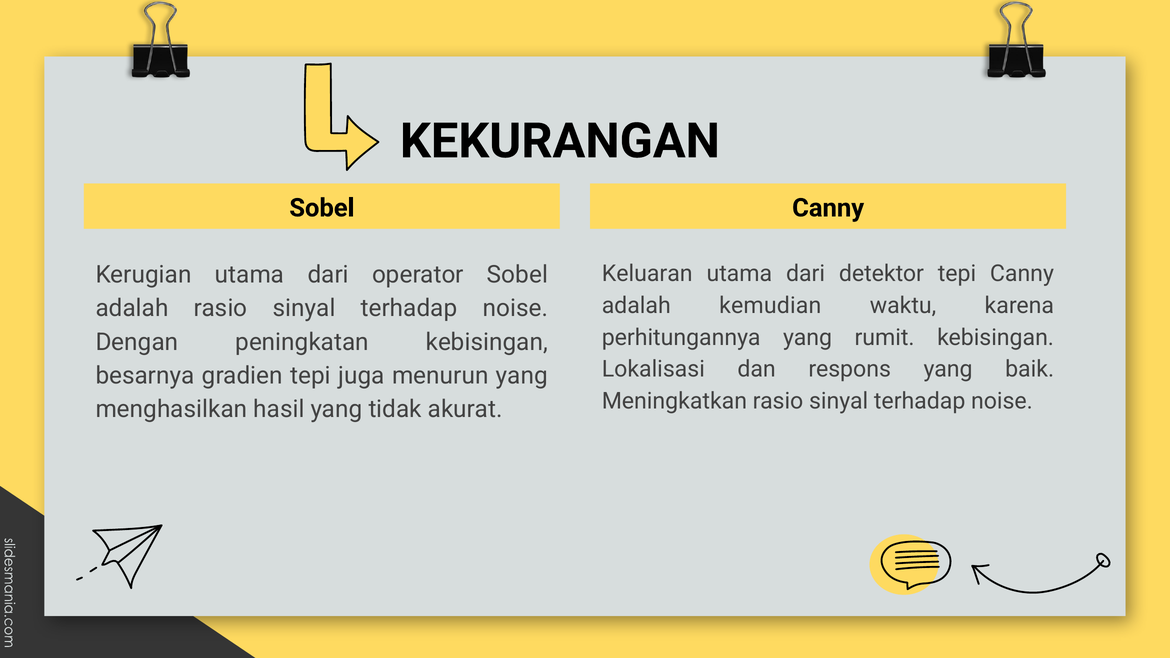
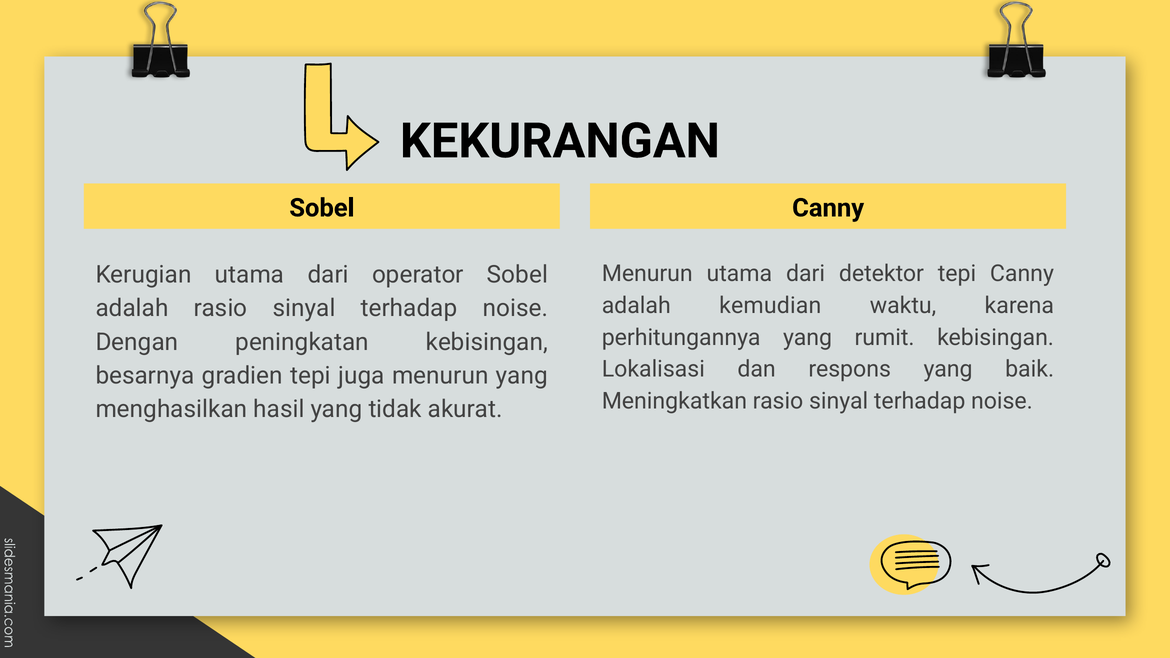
Keluaran: Keluaran -> Menurun (647, 274)
